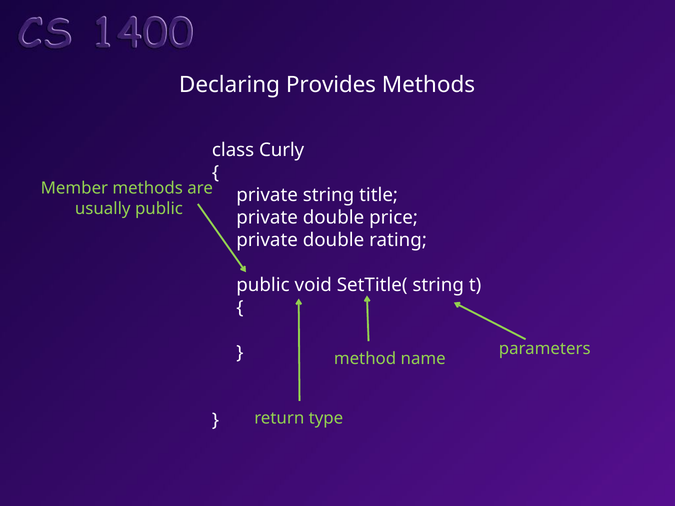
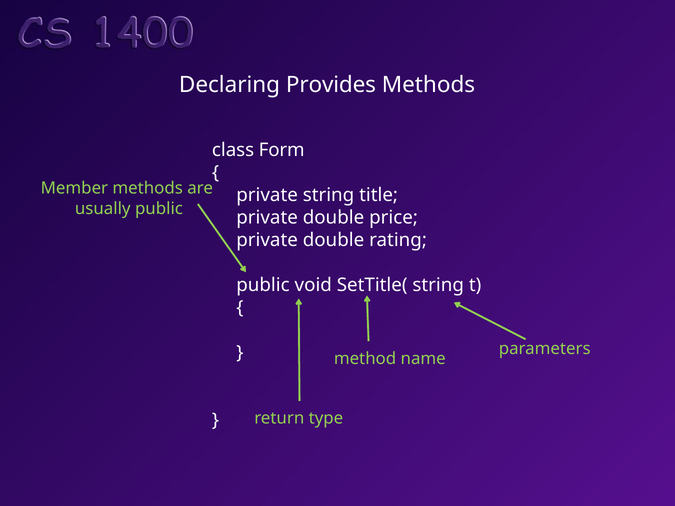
Curly: Curly -> Form (282, 150)
